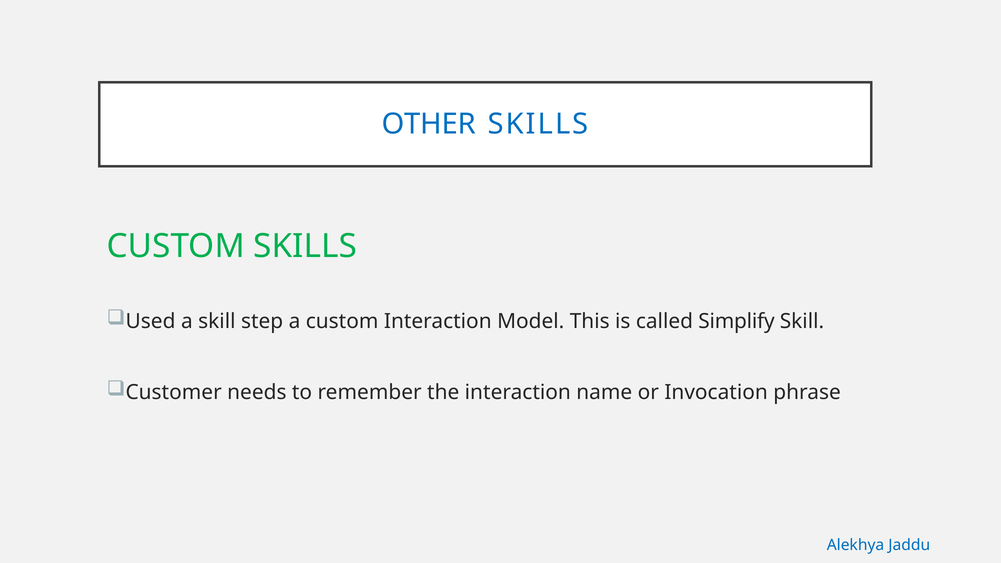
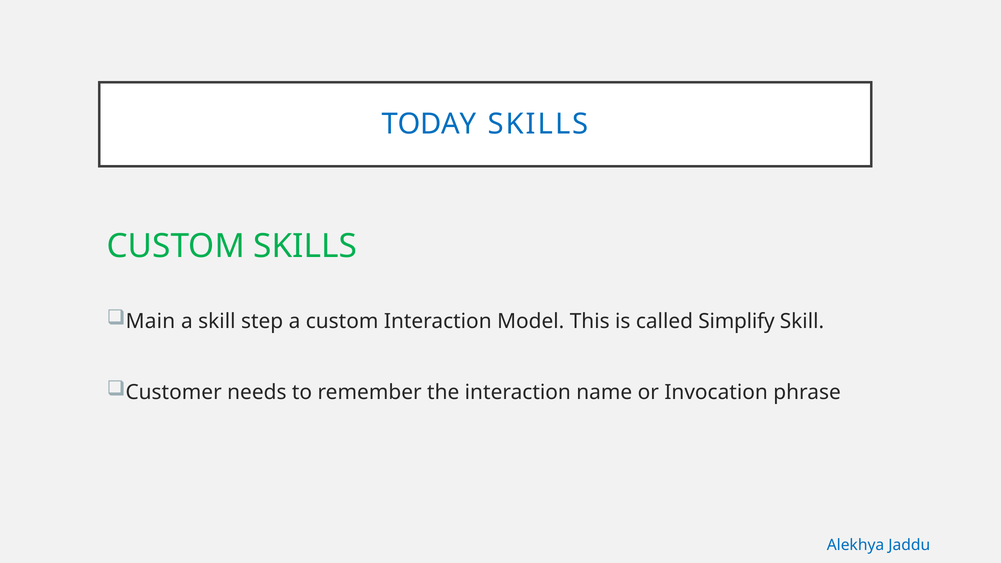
OTHER: OTHER -> TODAY (429, 124)
Used: Used -> Main (150, 321)
